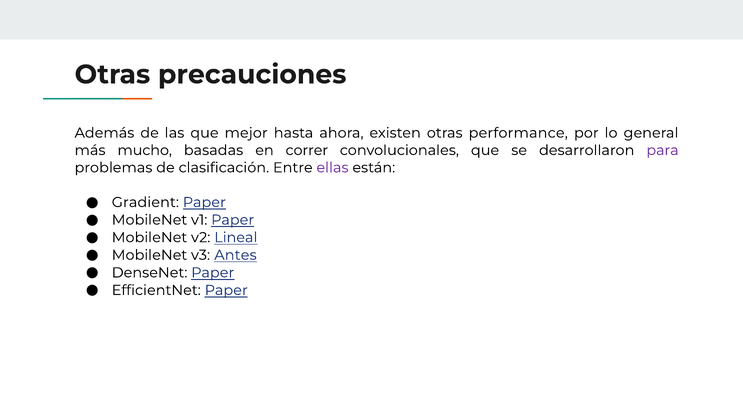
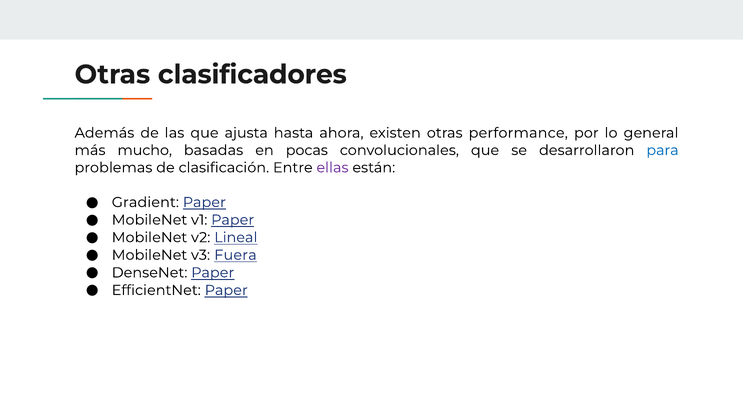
precauciones: precauciones -> clasificadores (252, 75)
mejor: mejor -> ajusta (246, 133)
correr: correr -> pocas (307, 150)
para colour: purple -> blue (662, 150)
Antes: Antes -> Fuera (235, 255)
